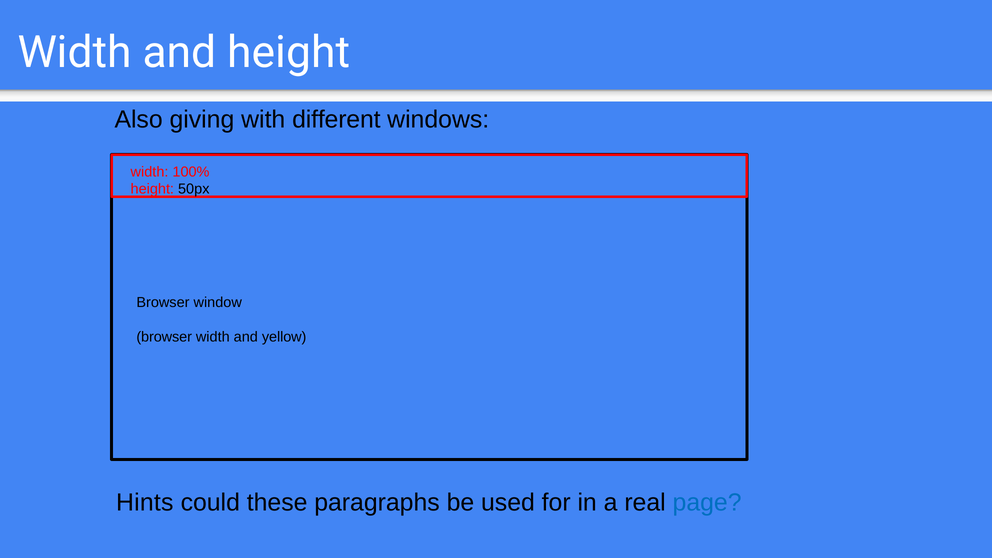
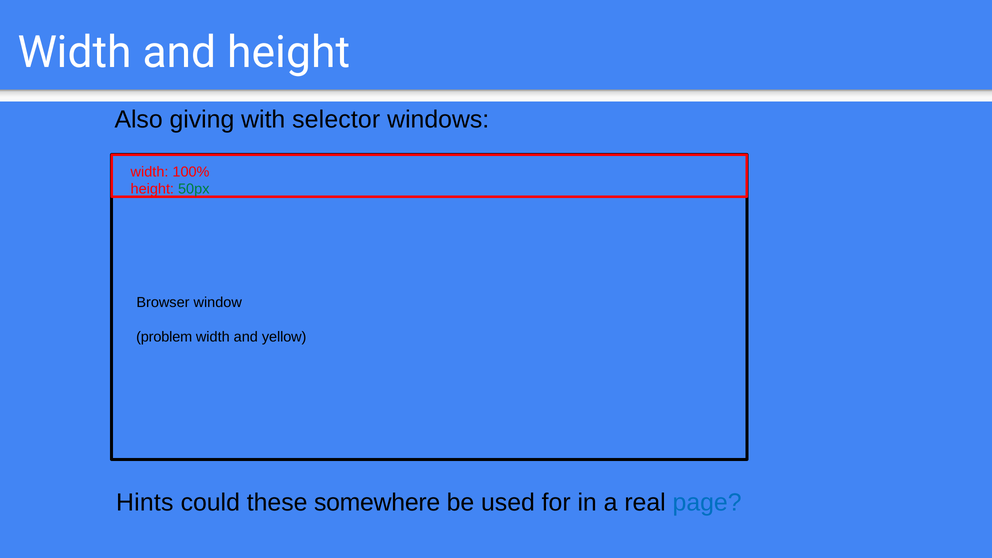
different: different -> selector (336, 120)
50px colour: black -> green (194, 189)
browser: browser -> problem (164, 337)
paragraphs: paragraphs -> somewhere (377, 503)
